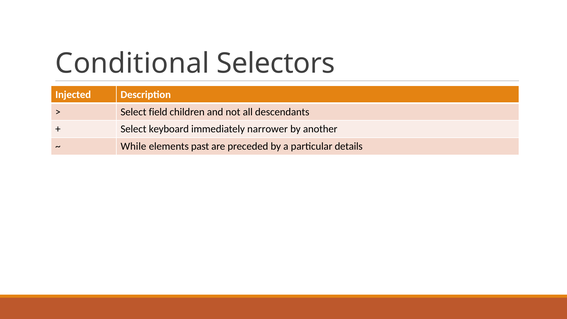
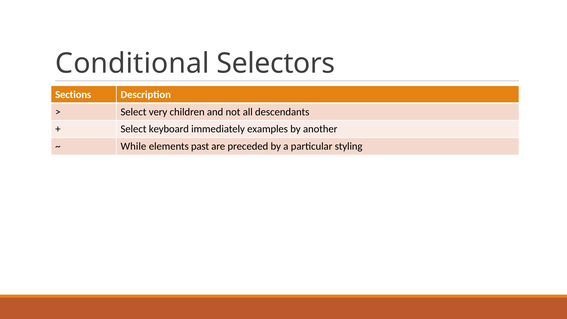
Injected: Injected -> Sections (73, 95)
field: field -> very (158, 112)
narrower: narrower -> examples (268, 129)
details: details -> styling (349, 146)
